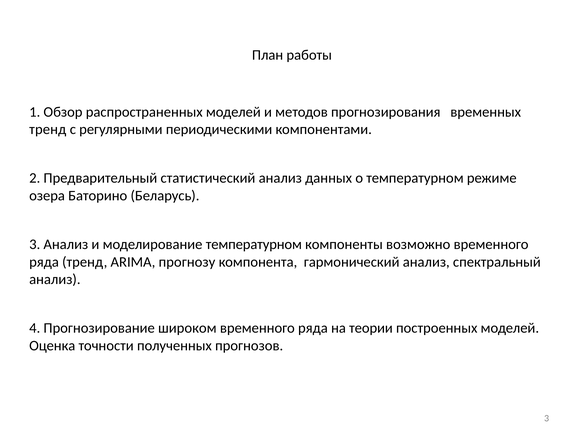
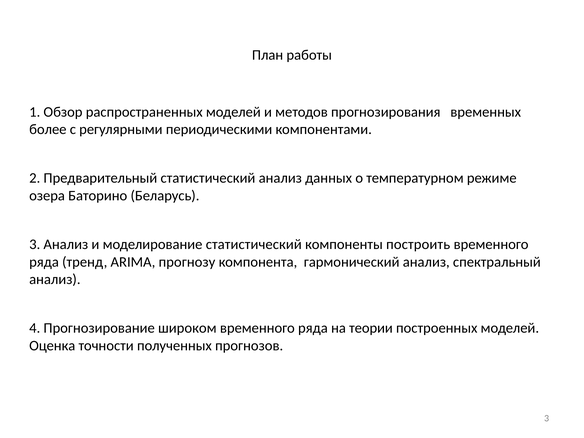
тренд: тренд -> более (48, 130)
моделирование температурном: температурном -> статистический (254, 244)
возможно: возможно -> построить (418, 244)
